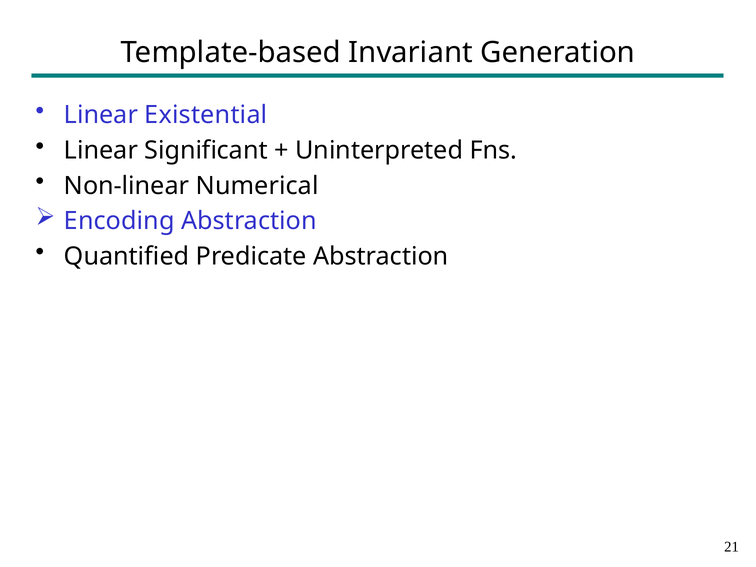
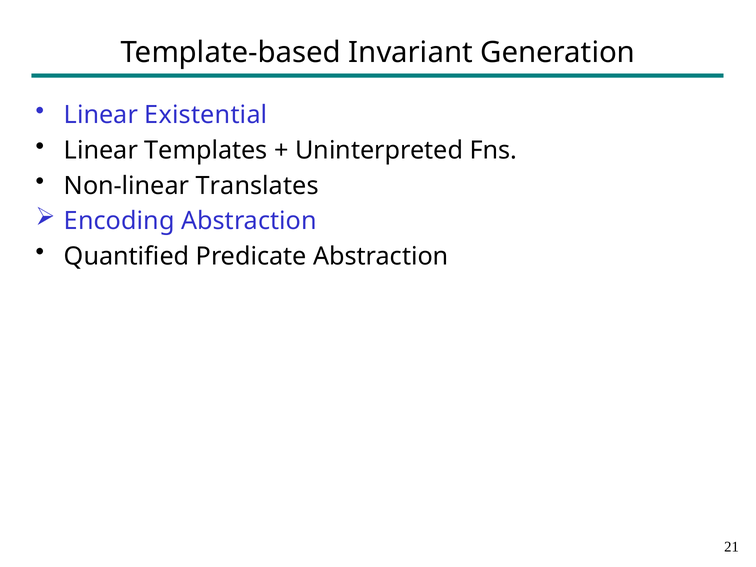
Significant: Significant -> Templates (206, 150)
Numerical: Numerical -> Translates (257, 186)
